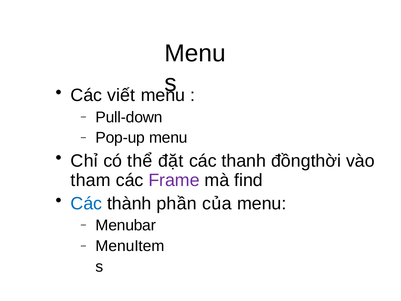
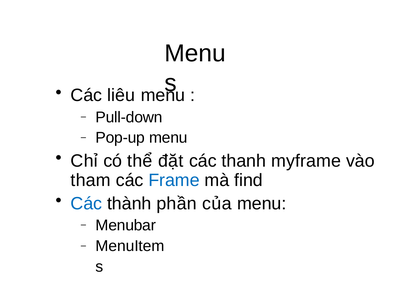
viết: viết -> liêu (121, 95)
đồngthời: đồngthời -> myframe (306, 161)
Frame colour: purple -> blue (174, 180)
